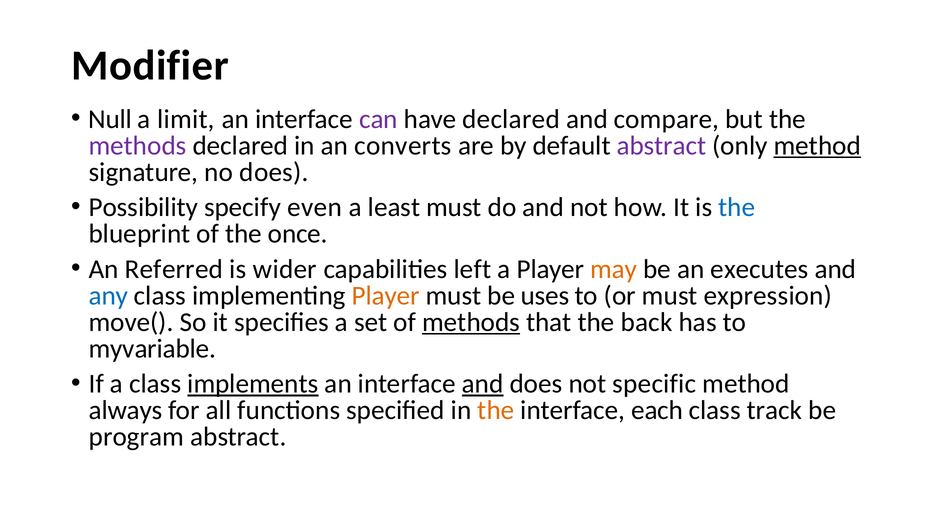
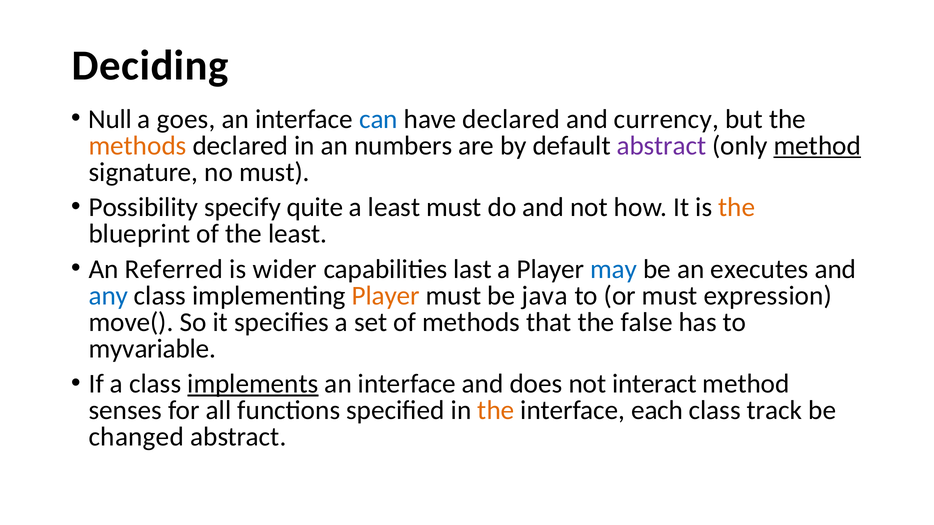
Modifier: Modifier -> Deciding (150, 65)
limit: limit -> goes (186, 119)
can colour: purple -> blue (378, 119)
compare: compare -> currency (666, 119)
methods colour: purple -> orange (138, 146)
converts: converts -> numbers (403, 146)
no does: does -> must (274, 172)
even: even -> quite (315, 208)
the colour: blue -> orange (737, 208)
the once: once -> least (298, 234)
left: left -> last (473, 269)
may colour: orange -> blue (614, 269)
uses: uses -> java (545, 296)
methods underline: present -> none (471, 322)
back: back -> false (647, 322)
and underline: present -> none (483, 384)
specific: specific -> interact (655, 384)
always: always -> senses (125, 411)
program: program -> changed (136, 437)
